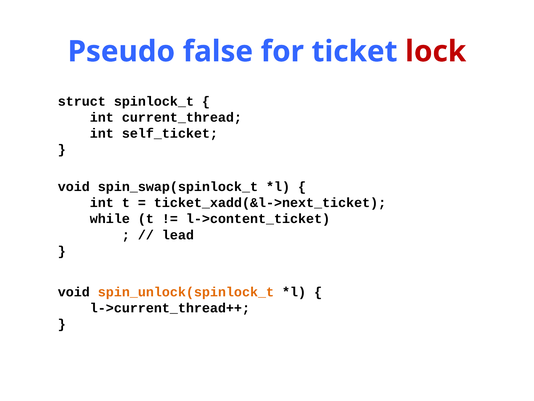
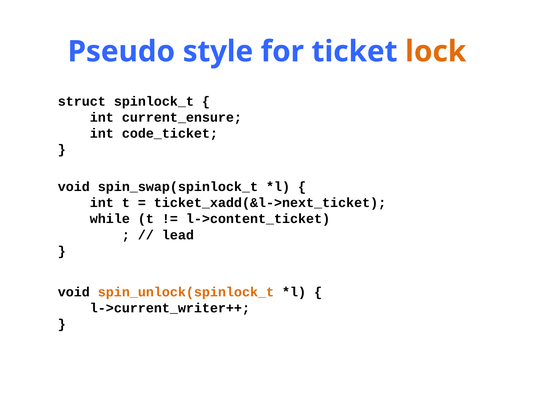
false: false -> style (218, 51)
lock colour: red -> orange (436, 51)
current_thread: current_thread -> current_ensure (182, 117)
self_ticket: self_ticket -> code_ticket (170, 133)
l->current_thread++: l->current_thread++ -> l->current_writer++ (170, 308)
